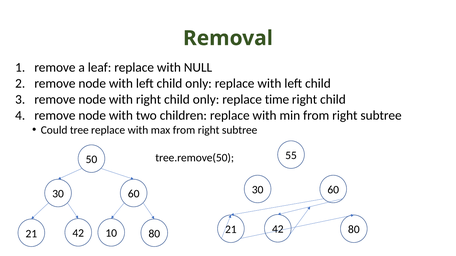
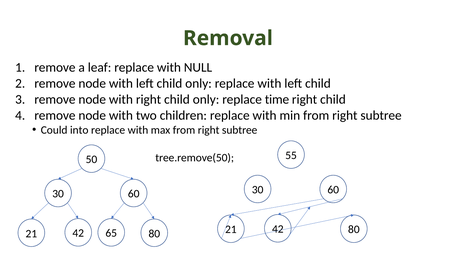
tree: tree -> into (79, 130)
10: 10 -> 65 (111, 234)
